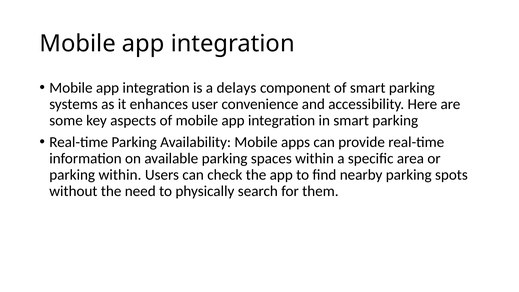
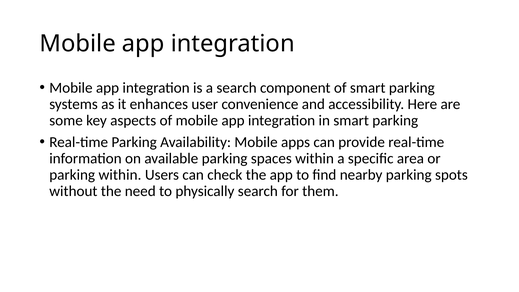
a delays: delays -> search (237, 88)
